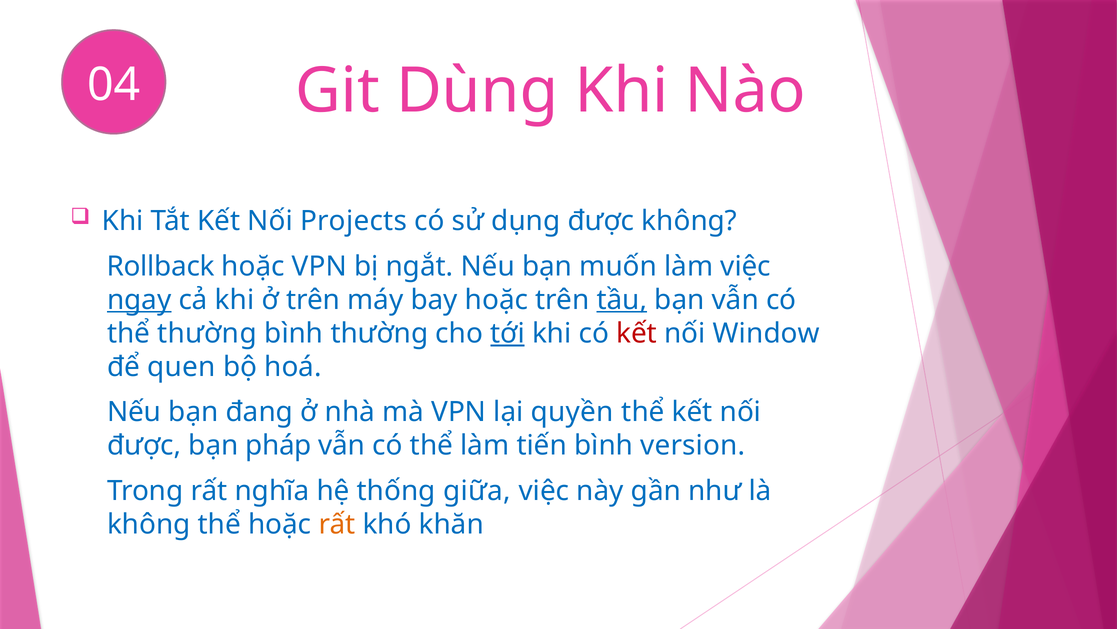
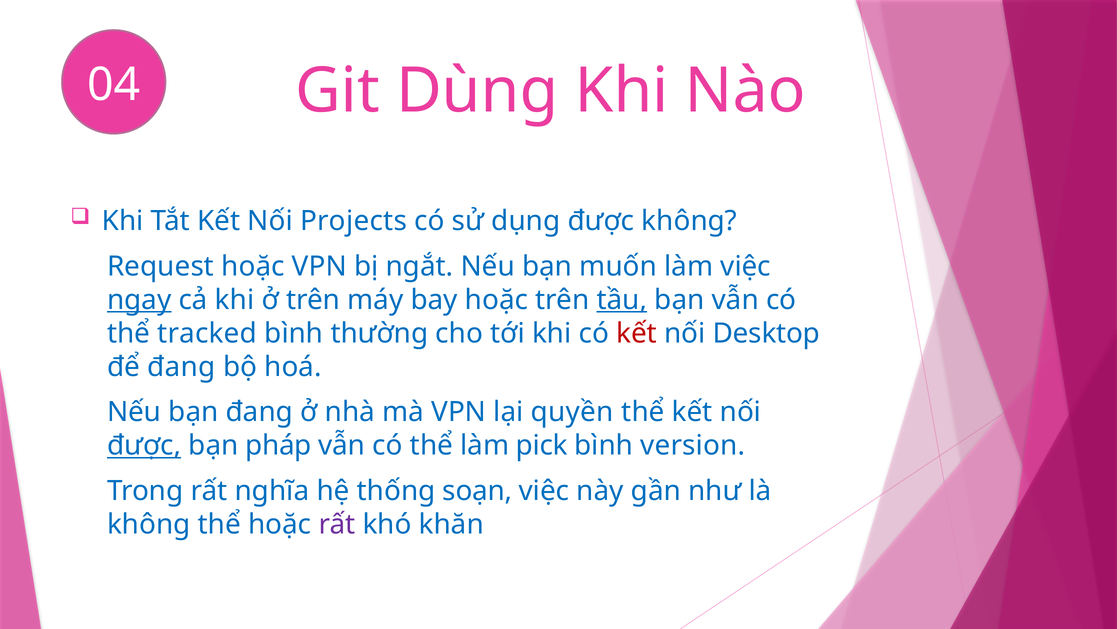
Rollback: Rollback -> Request (161, 266)
thể thường: thường -> tracked (207, 333)
tới underline: present -> none (508, 333)
Window: Window -> Desktop (766, 333)
để quen: quen -> đang (181, 367)
được underline: none -> present (144, 445)
tiến: tiến -> pick (542, 445)
giữa: giữa -> soạn (477, 490)
rất colour: orange -> purple (337, 524)
